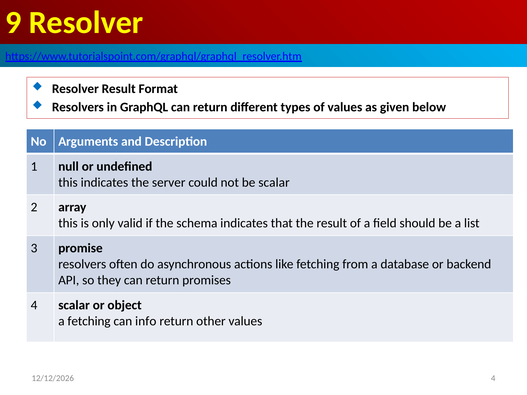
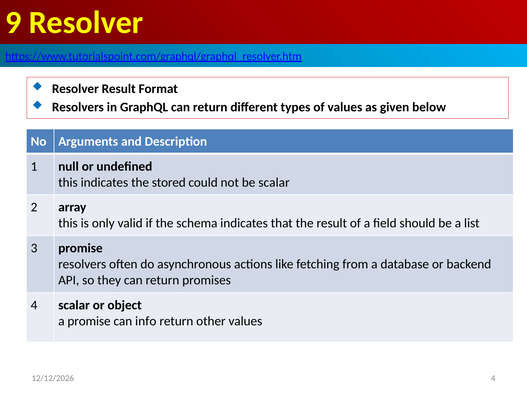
server: server -> stored (169, 183)
a fetching: fetching -> promise (89, 321)
